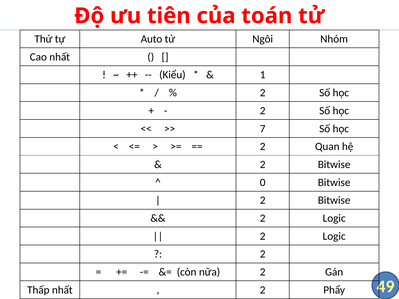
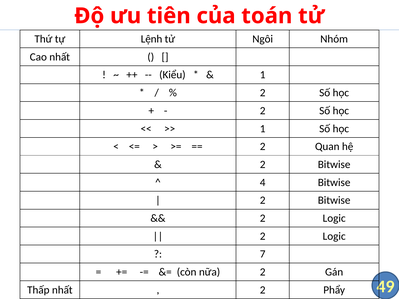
Auto: Auto -> Lệnh (152, 39)
7: 7 -> 1 (263, 129)
0: 0 -> 4 (263, 183)
2: 2 -> 7 (263, 254)
